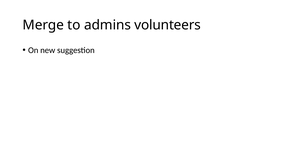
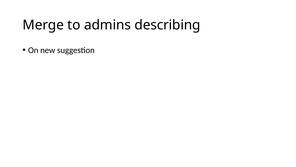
volunteers: volunteers -> describing (168, 25)
